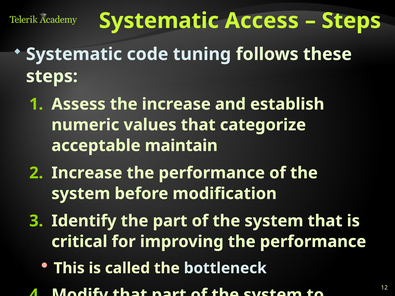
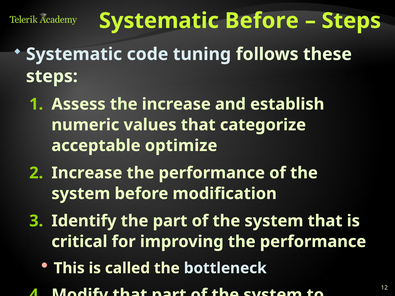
Systematic Access: Access -> Before (262, 21)
maintain: maintain -> optimize (181, 146)
